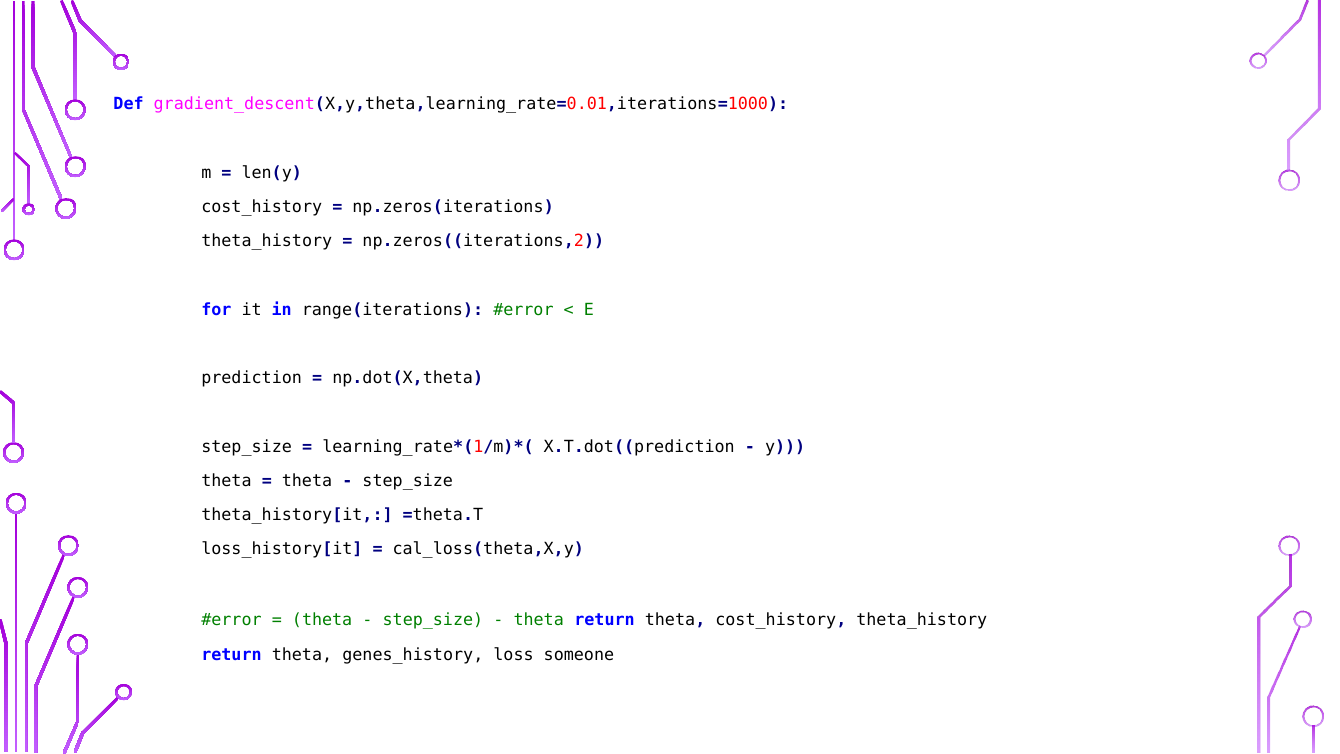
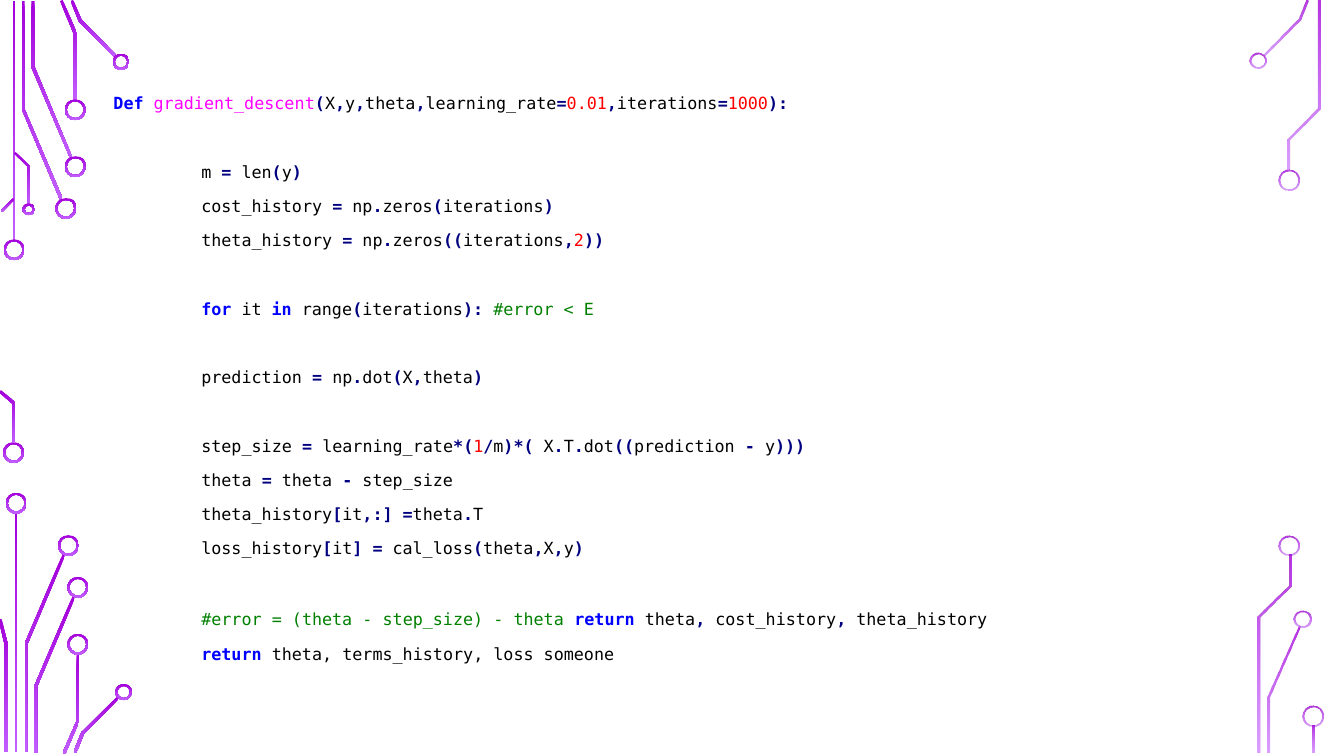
genes_history: genes_history -> terms_history (413, 654)
